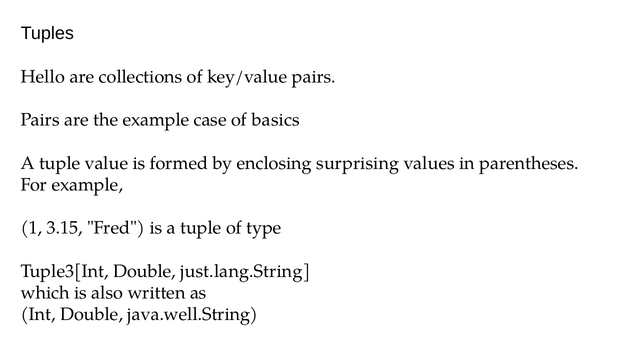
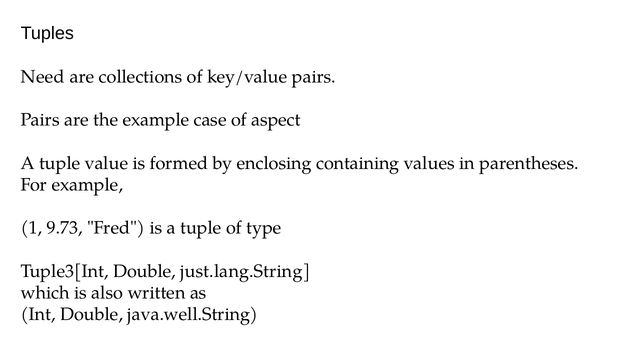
Hello: Hello -> Need (43, 77)
basics: basics -> aspect (276, 120)
surprising: surprising -> containing (358, 163)
3.15: 3.15 -> 9.73 (65, 228)
